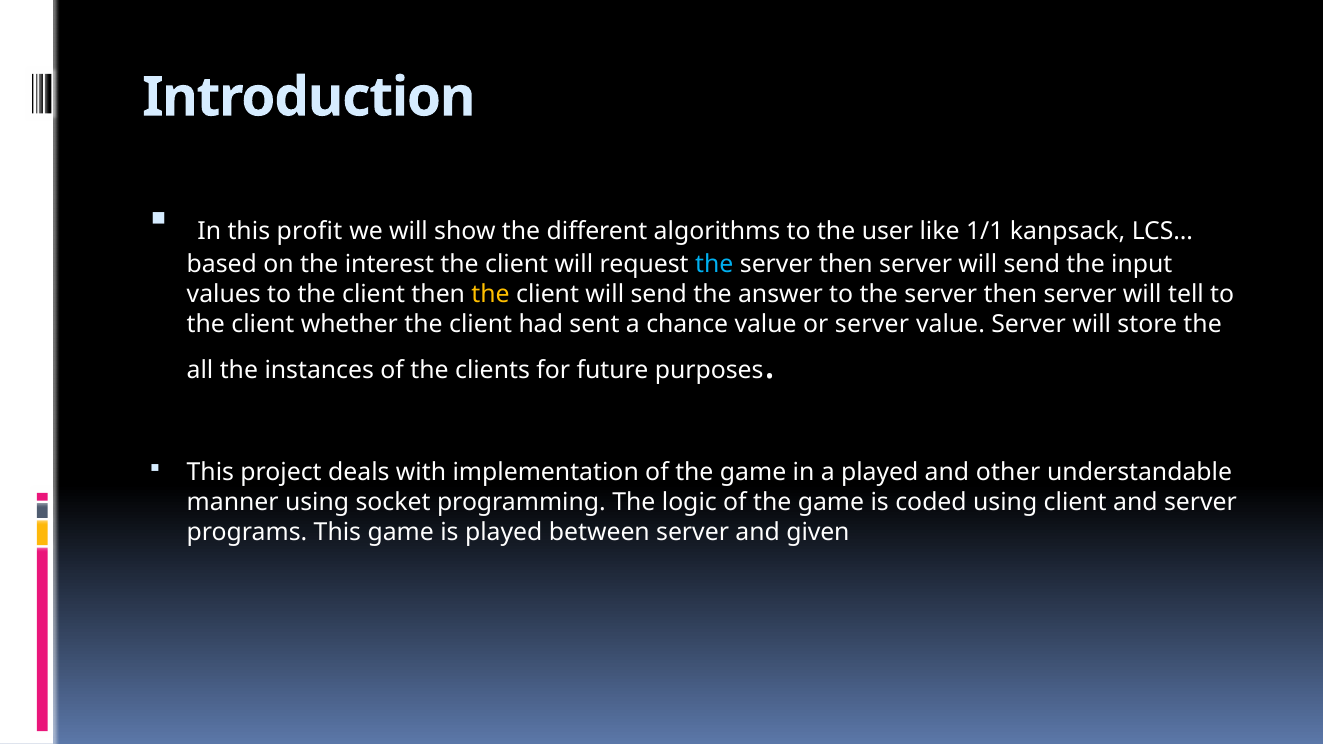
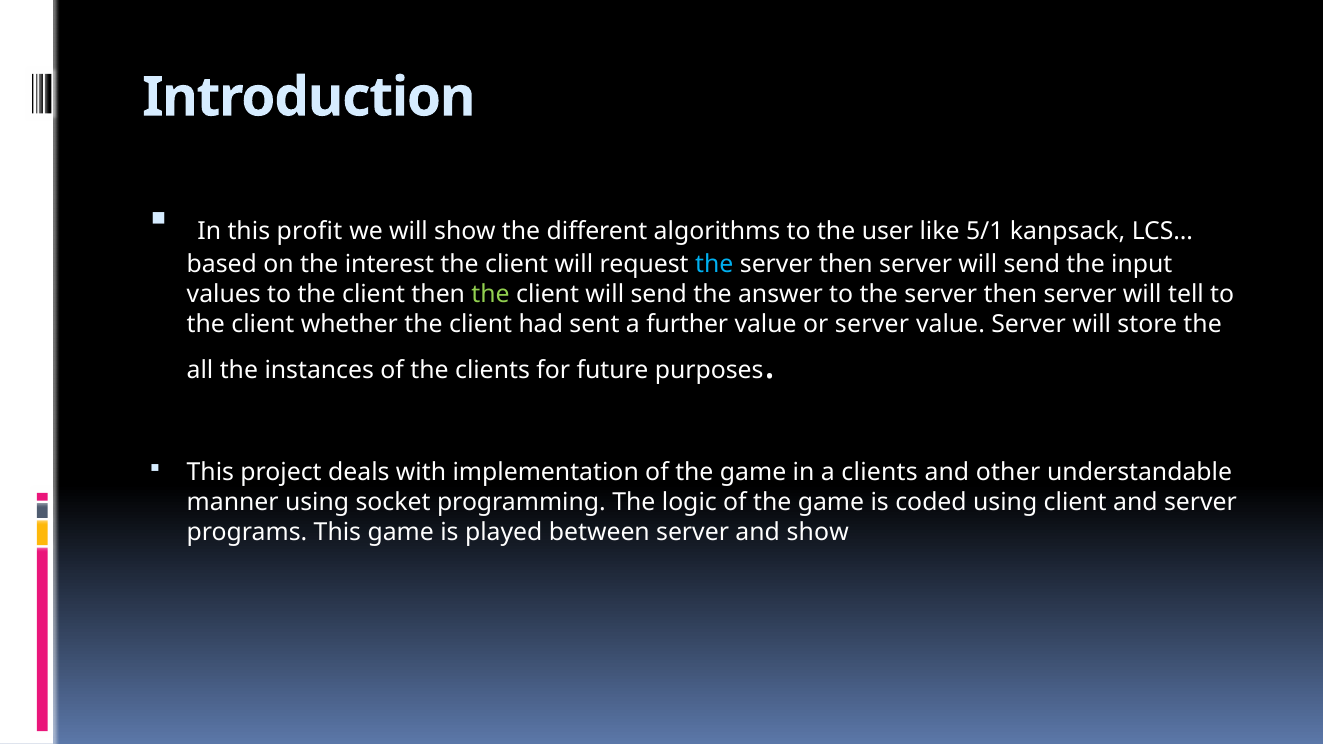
1/1: 1/1 -> 5/1 (985, 232)
the colour: yellow -> light green (491, 294)
chance: chance -> further (687, 324)
a played: played -> clients (880, 472)
and given: given -> show (818, 532)
